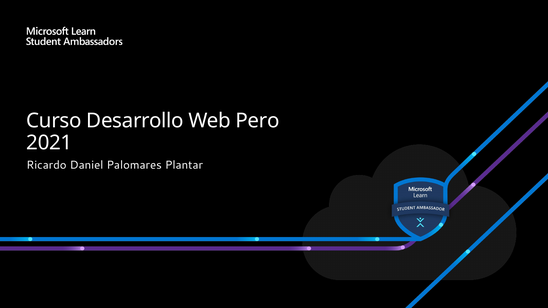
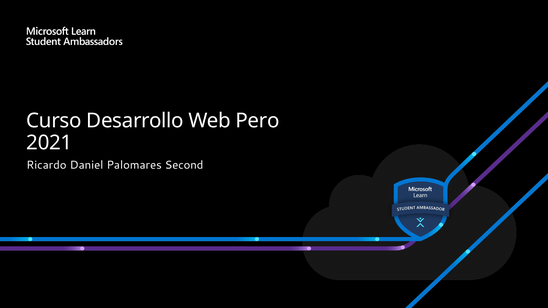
Plantar: Plantar -> Second (184, 165)
